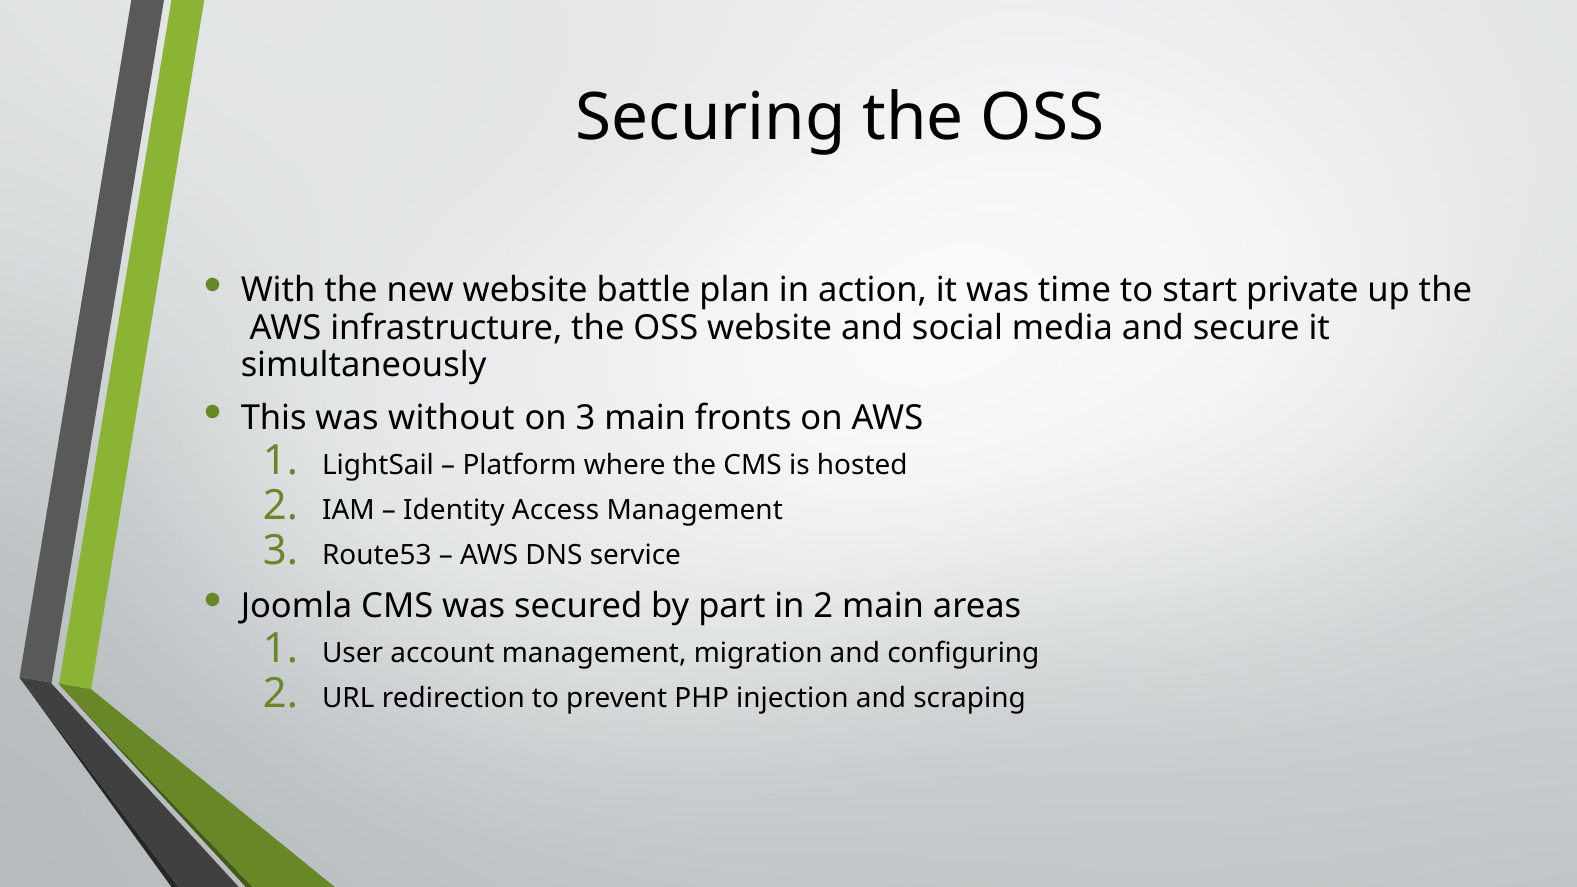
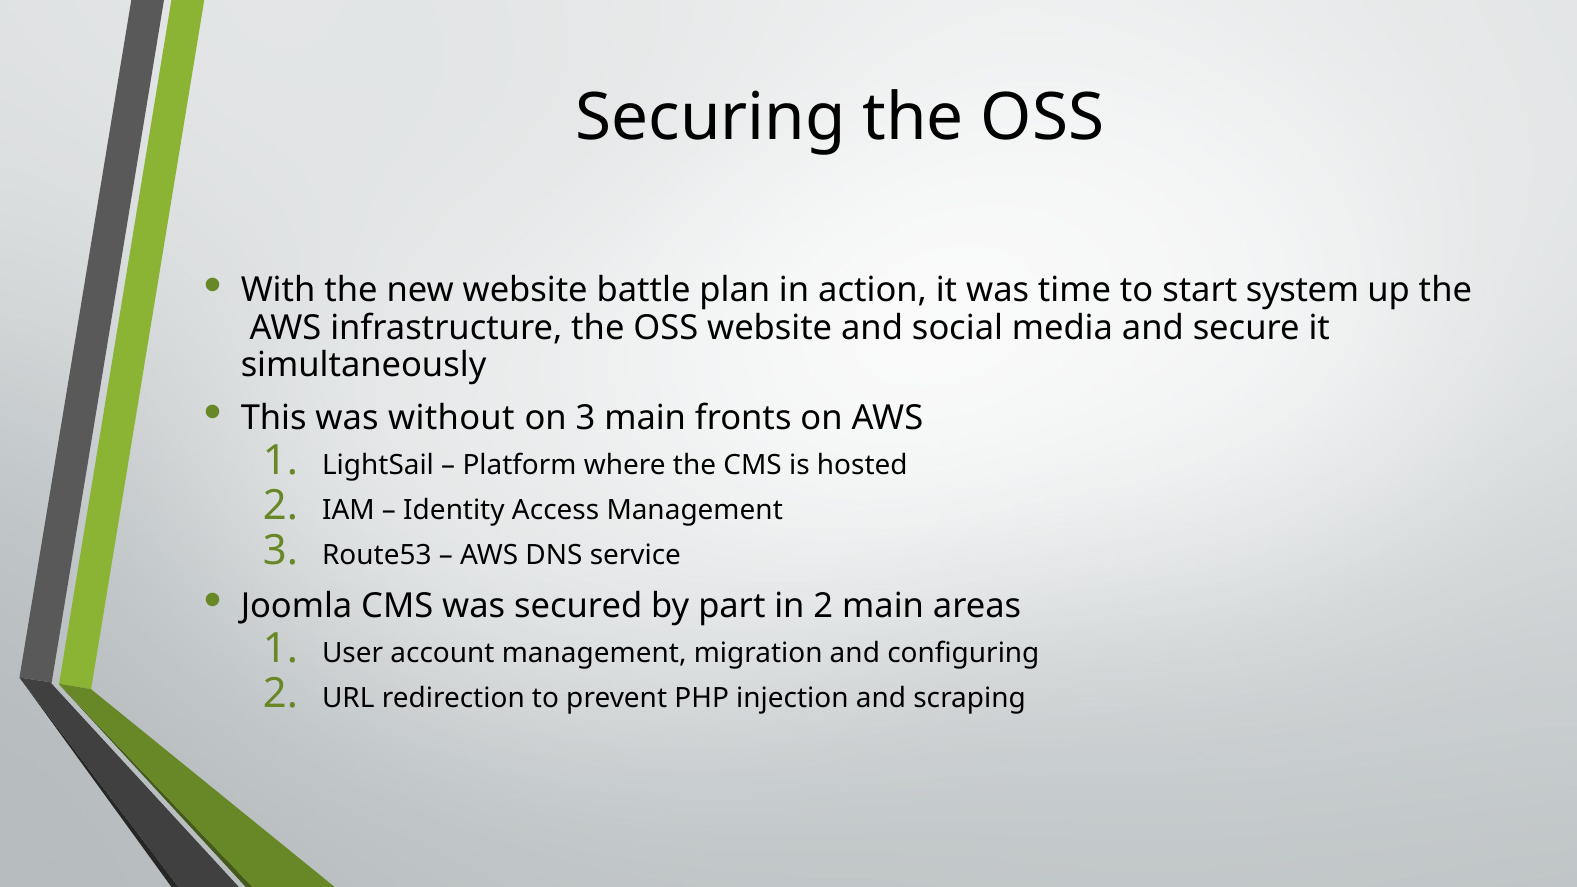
private: private -> system (1302, 290)
